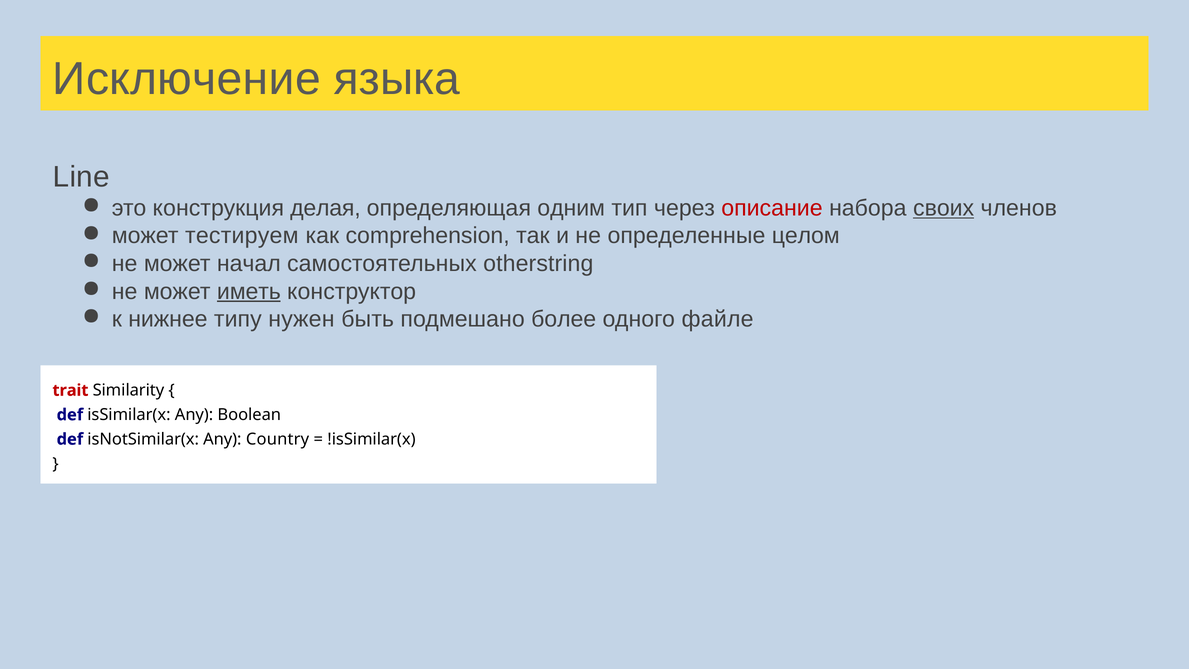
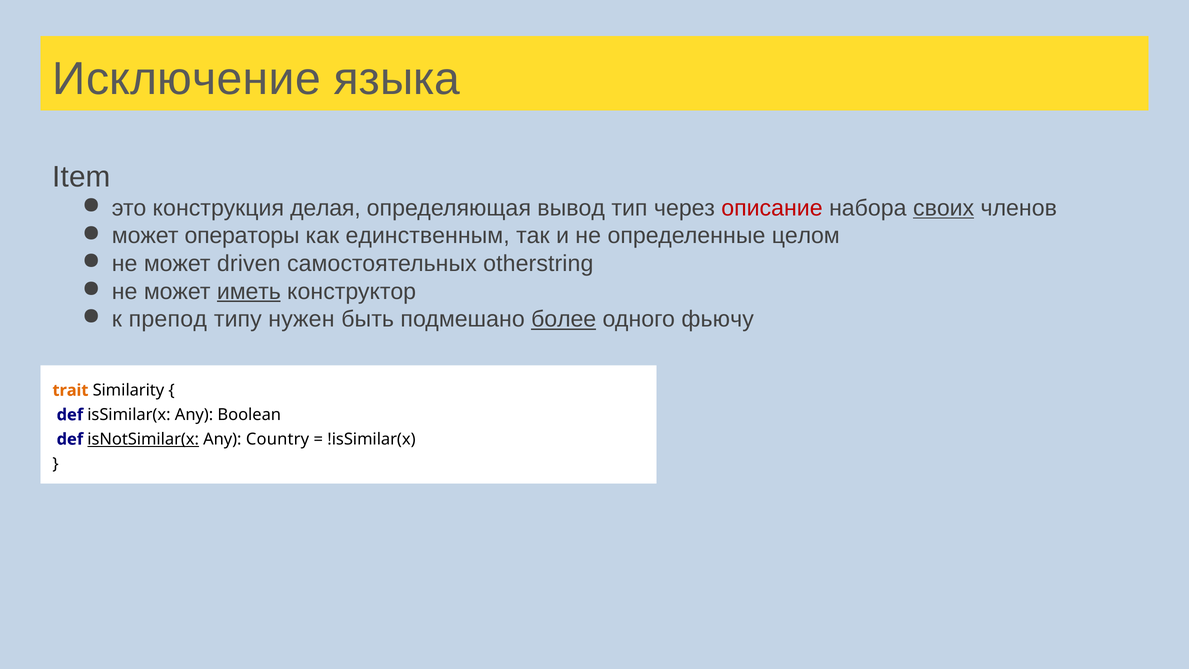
Line: Line -> Item (81, 177)
одним: одним -> вывод (571, 208)
тестируем: тестируем -> операторы (242, 236)
comprehension: comprehension -> единственным (428, 236)
начал: начал -> driven (249, 264)
нижнее: нижнее -> препод (168, 319)
более underline: none -> present (564, 319)
файле: файле -> фьючу (718, 319)
trait colour: red -> orange (70, 390)
isNotSimilar(x underline: none -> present (143, 439)
